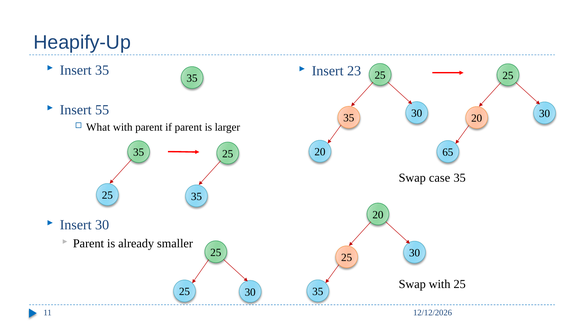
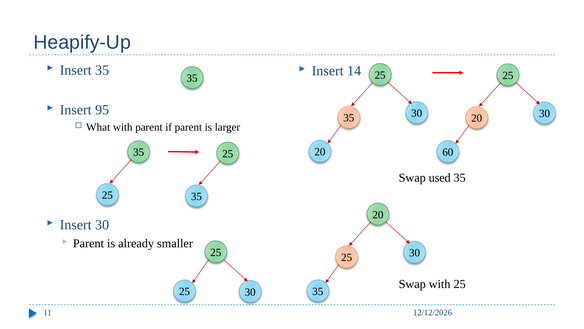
23: 23 -> 14 (354, 71)
55: 55 -> 95 (102, 110)
65: 65 -> 60 (448, 152)
case: case -> used (440, 178)
